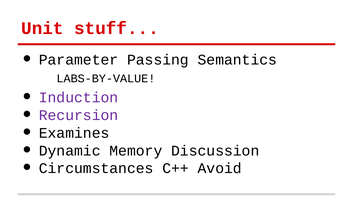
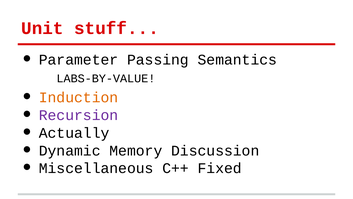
Induction colour: purple -> orange (79, 97)
Examines: Examines -> Actually (74, 133)
Circumstances: Circumstances -> Miscellaneous (96, 168)
Avoid: Avoid -> Fixed (220, 168)
